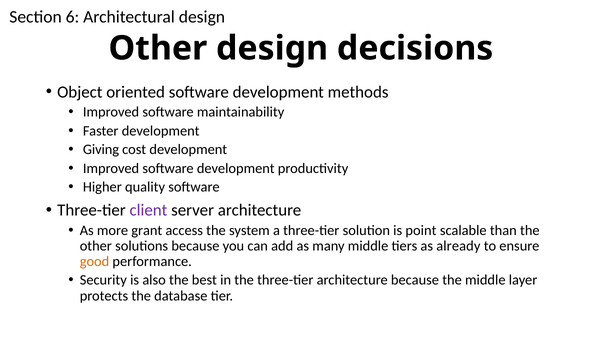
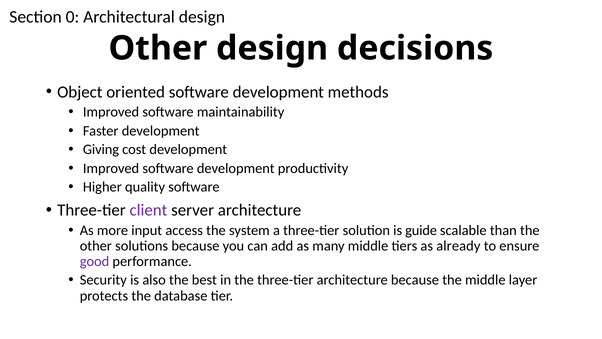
6: 6 -> 0 (72, 17)
grant: grant -> input (147, 230)
point: point -> guide (421, 230)
good colour: orange -> purple (94, 261)
